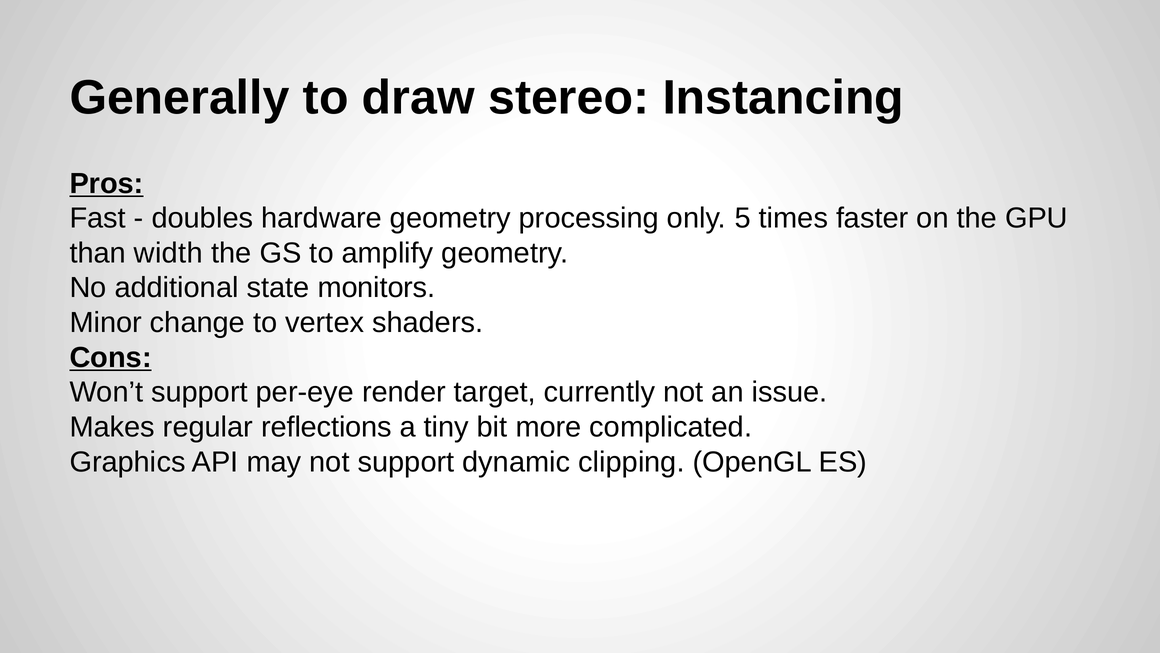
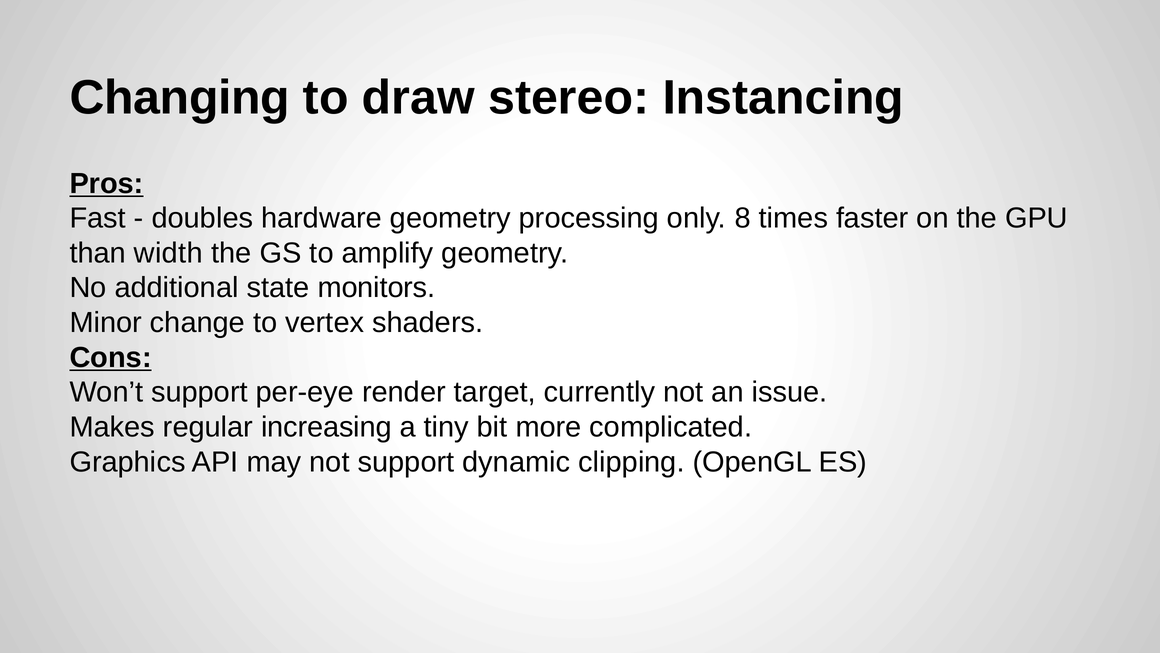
Generally: Generally -> Changing (180, 98)
5: 5 -> 8 (743, 218)
reflections: reflections -> increasing (327, 427)
